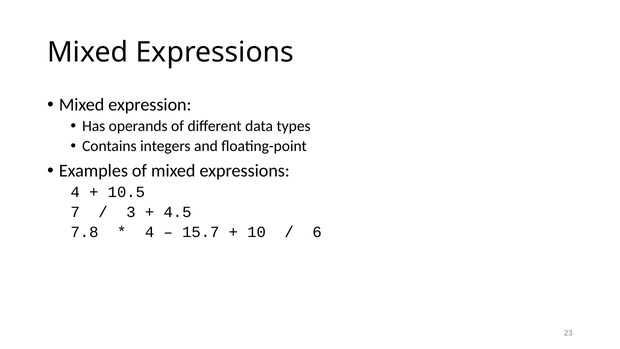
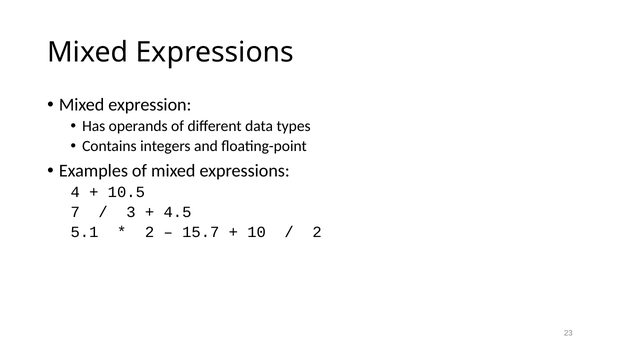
7.8: 7.8 -> 5.1 (84, 232)
4: 4 -> 2 (150, 232)
6: 6 -> 2 (317, 232)
